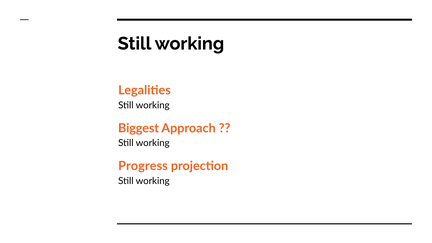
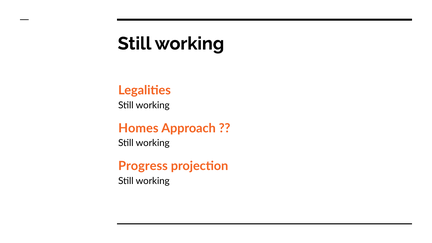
Biggest: Biggest -> Homes (138, 128)
